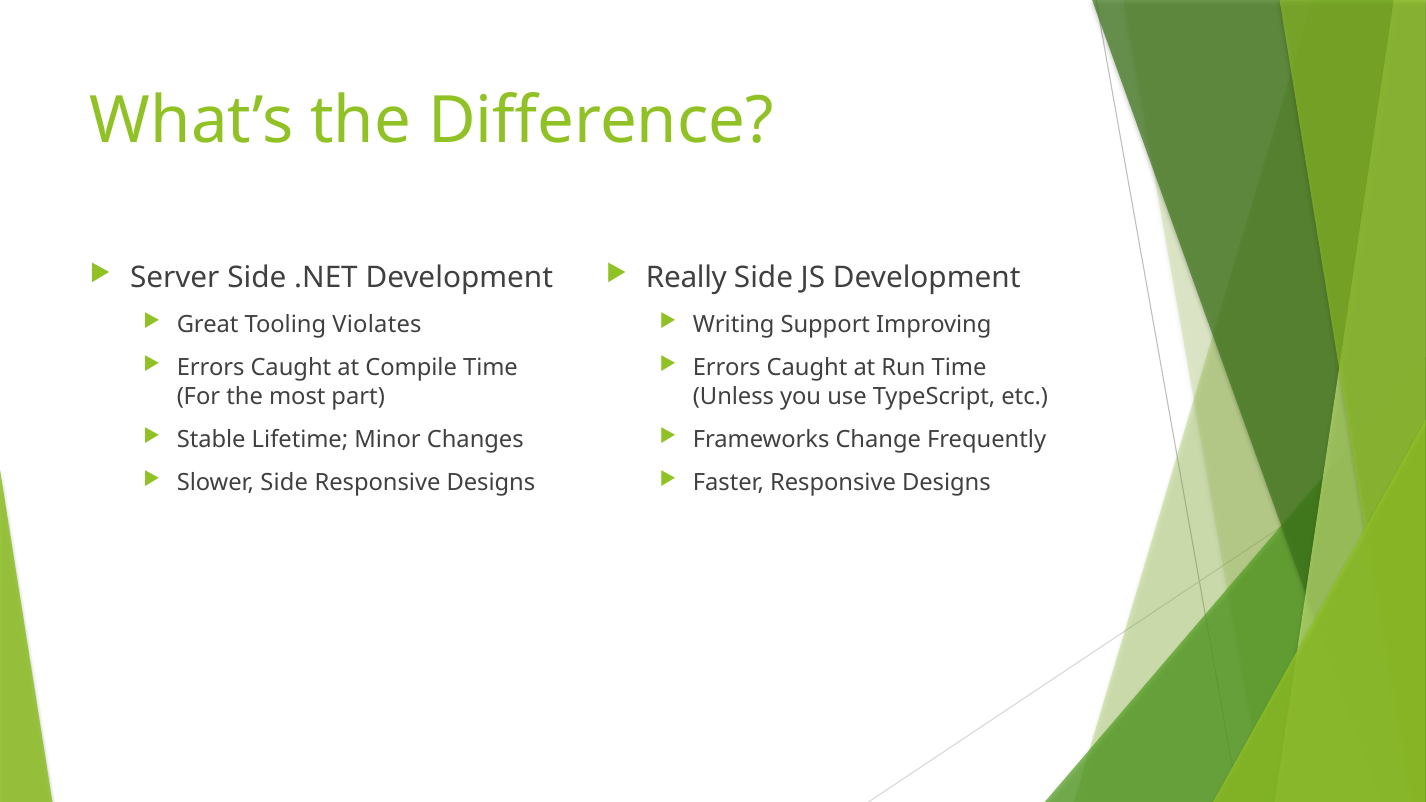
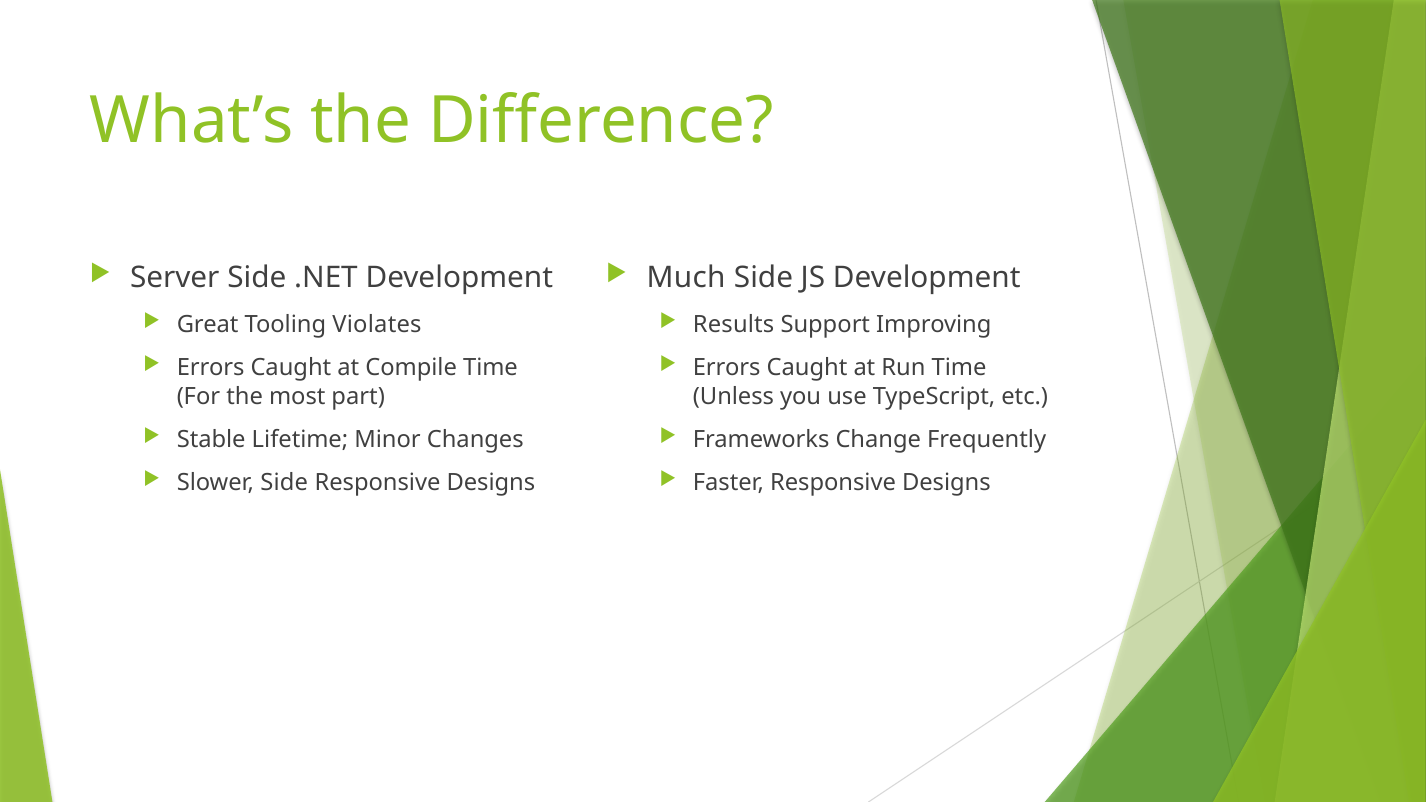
Really: Really -> Much (686, 278)
Writing: Writing -> Results (734, 325)
